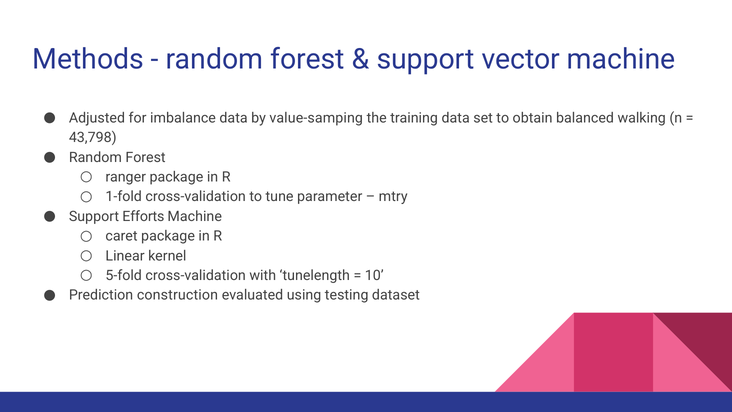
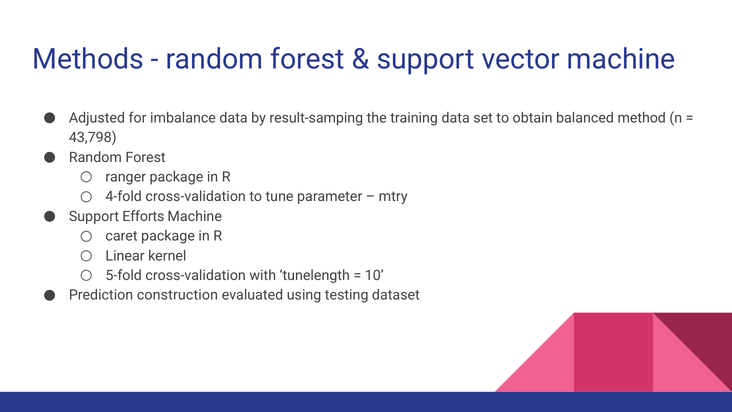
value-samping: value-samping -> result-samping (316, 118)
walking: walking -> method (642, 118)
1-fold: 1-fold -> 4-fold (124, 197)
